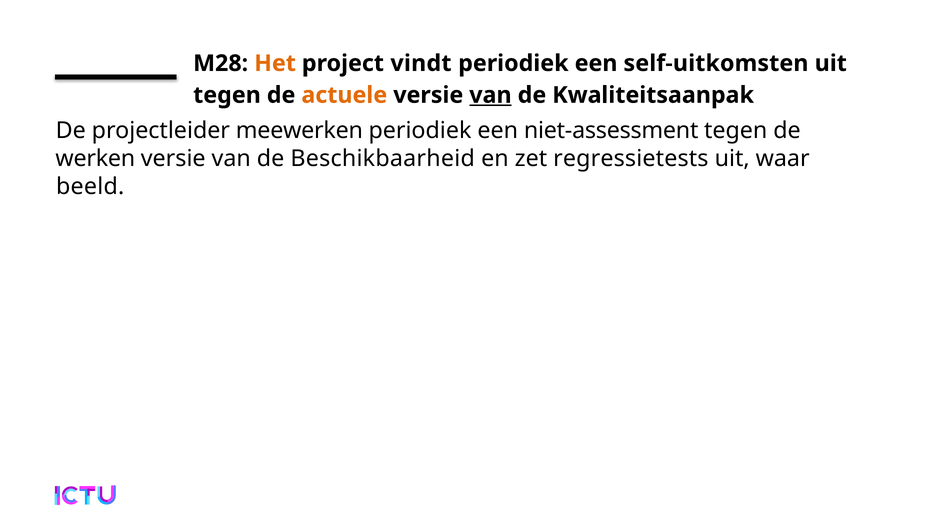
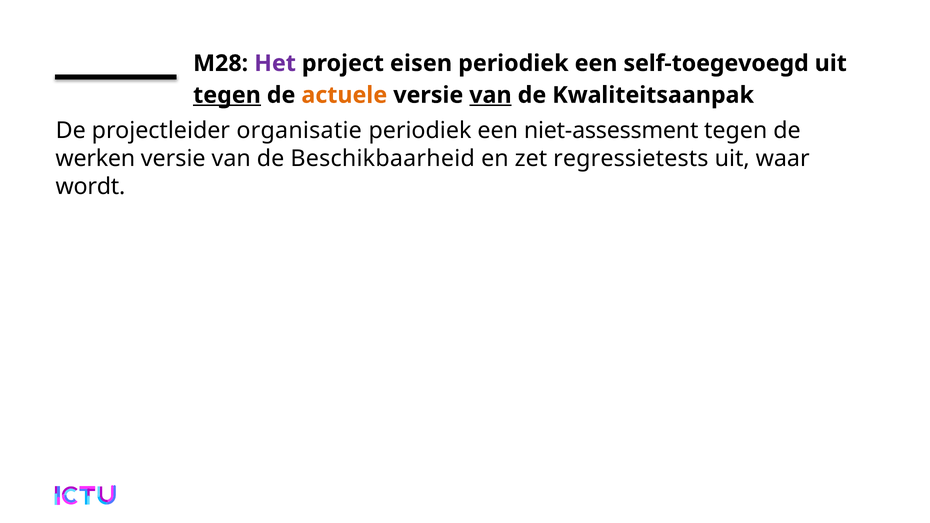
Het colour: orange -> purple (275, 63)
vindt: vindt -> eisen (421, 63)
self-uitkomsten: self-uitkomsten -> self-toegevoegd (716, 63)
tegen underline: none -> present (227, 95)
meewerken: meewerken -> organisatie (299, 131)
beeld: beeld -> wordt (90, 186)
